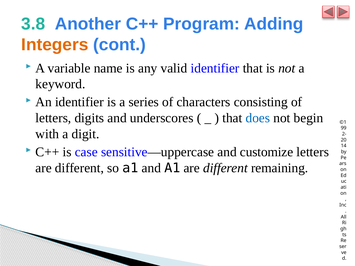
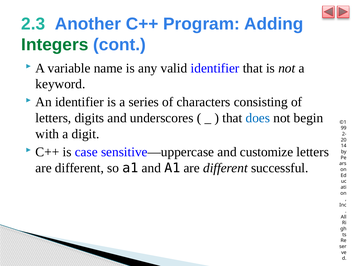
3.8: 3.8 -> 2.3 (33, 24)
Integers colour: orange -> green (55, 45)
remaining: remaining -> successful (280, 168)
